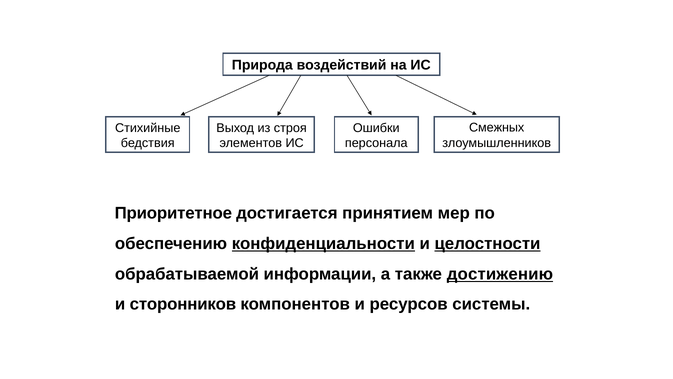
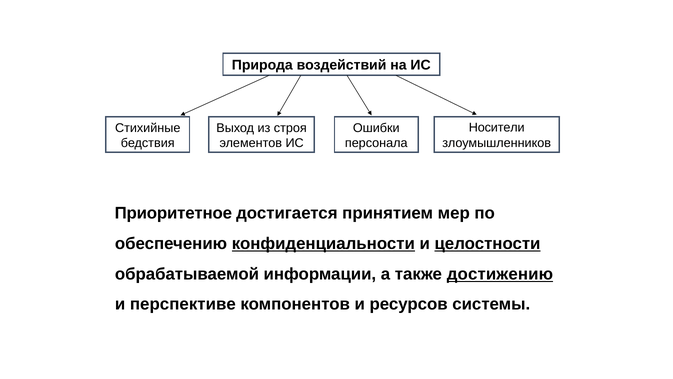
Смежных: Смежных -> Носители (497, 128)
сторонников: сторонников -> перспективе (183, 304)
